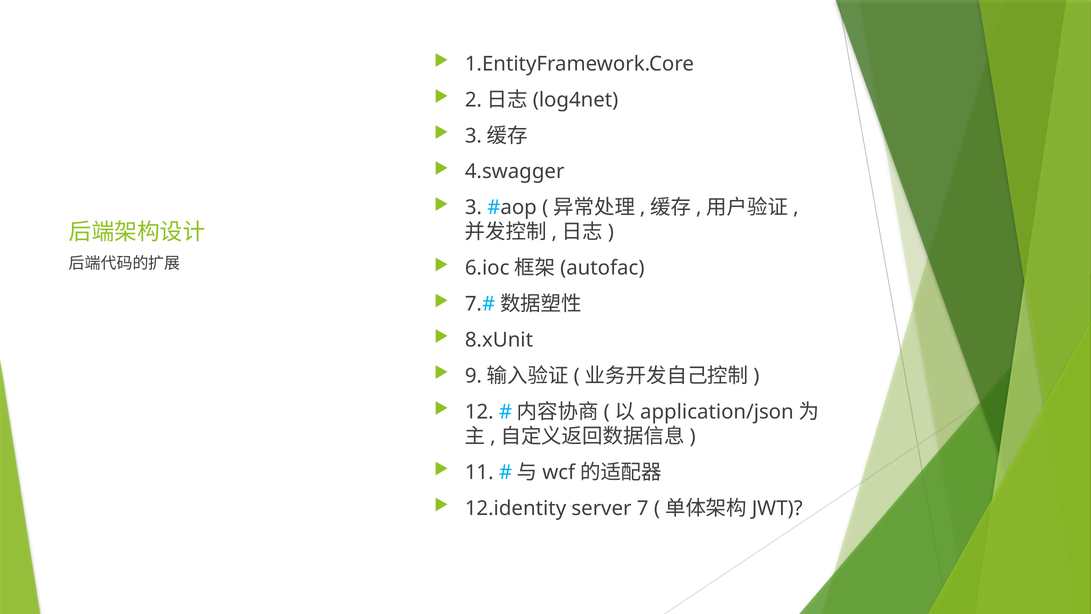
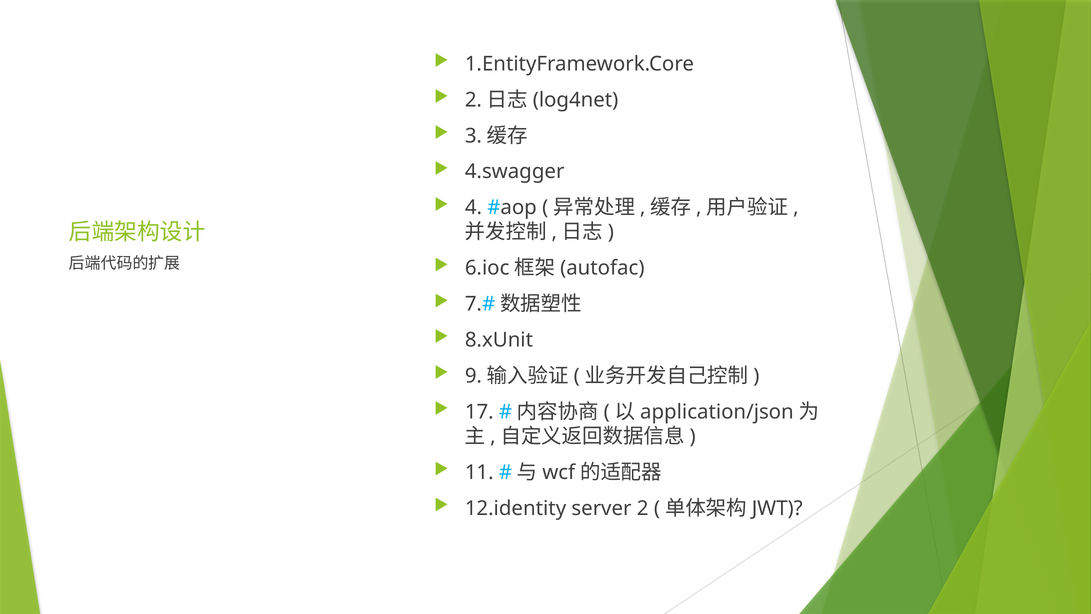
3: 3 -> 4 (473, 208)
12: 12 -> 17 (479, 412)
7: 7 -> 2 (643, 508)
